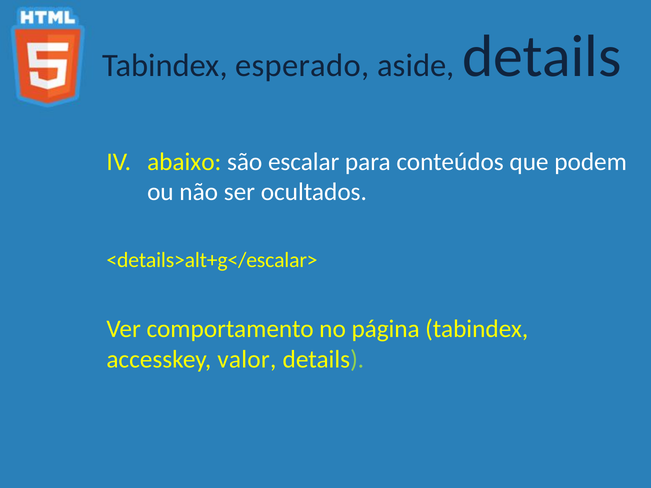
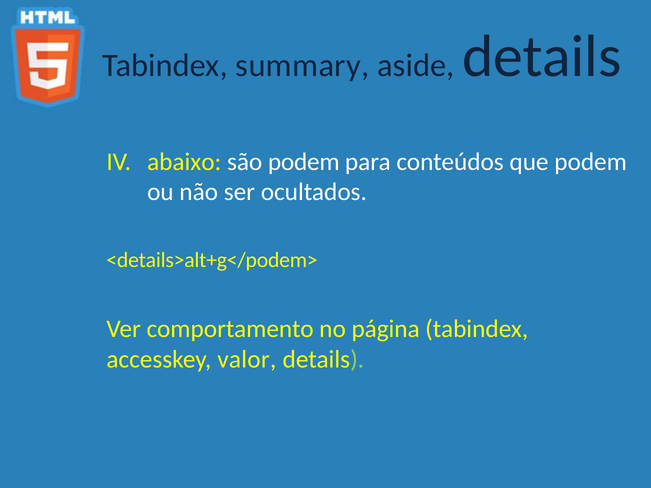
esperado: esperado -> summary (302, 66)
são escalar: escalar -> podem (304, 162)
<details>alt+g</escalar>: <details>alt+g</escalar> -> <details>alt+g</podem> (212, 260)
